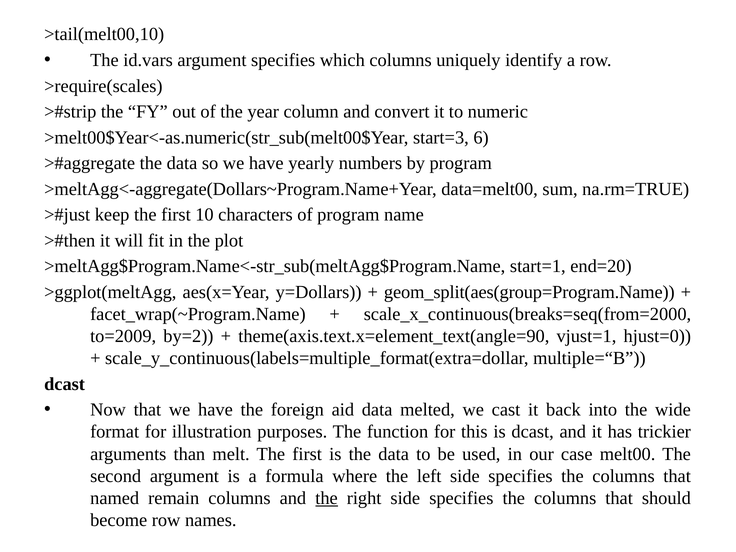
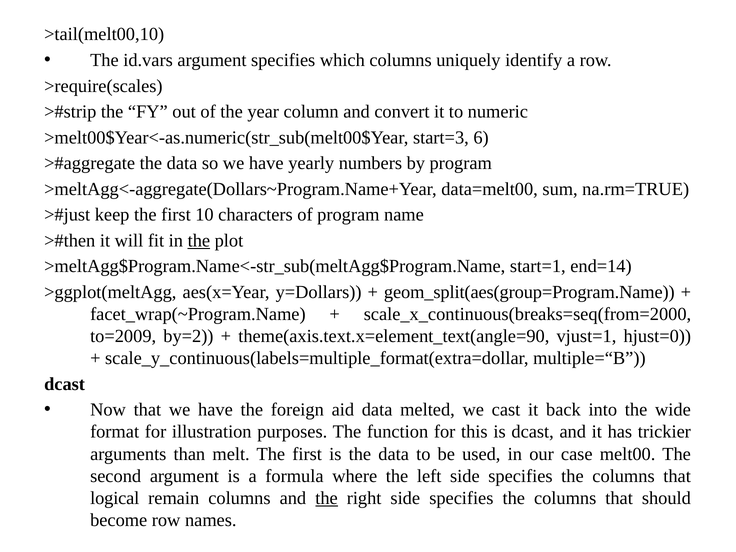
the underline: none -> present (199, 240)
end=20: end=20 -> end=14 (601, 266)
named: named -> logical (115, 498)
